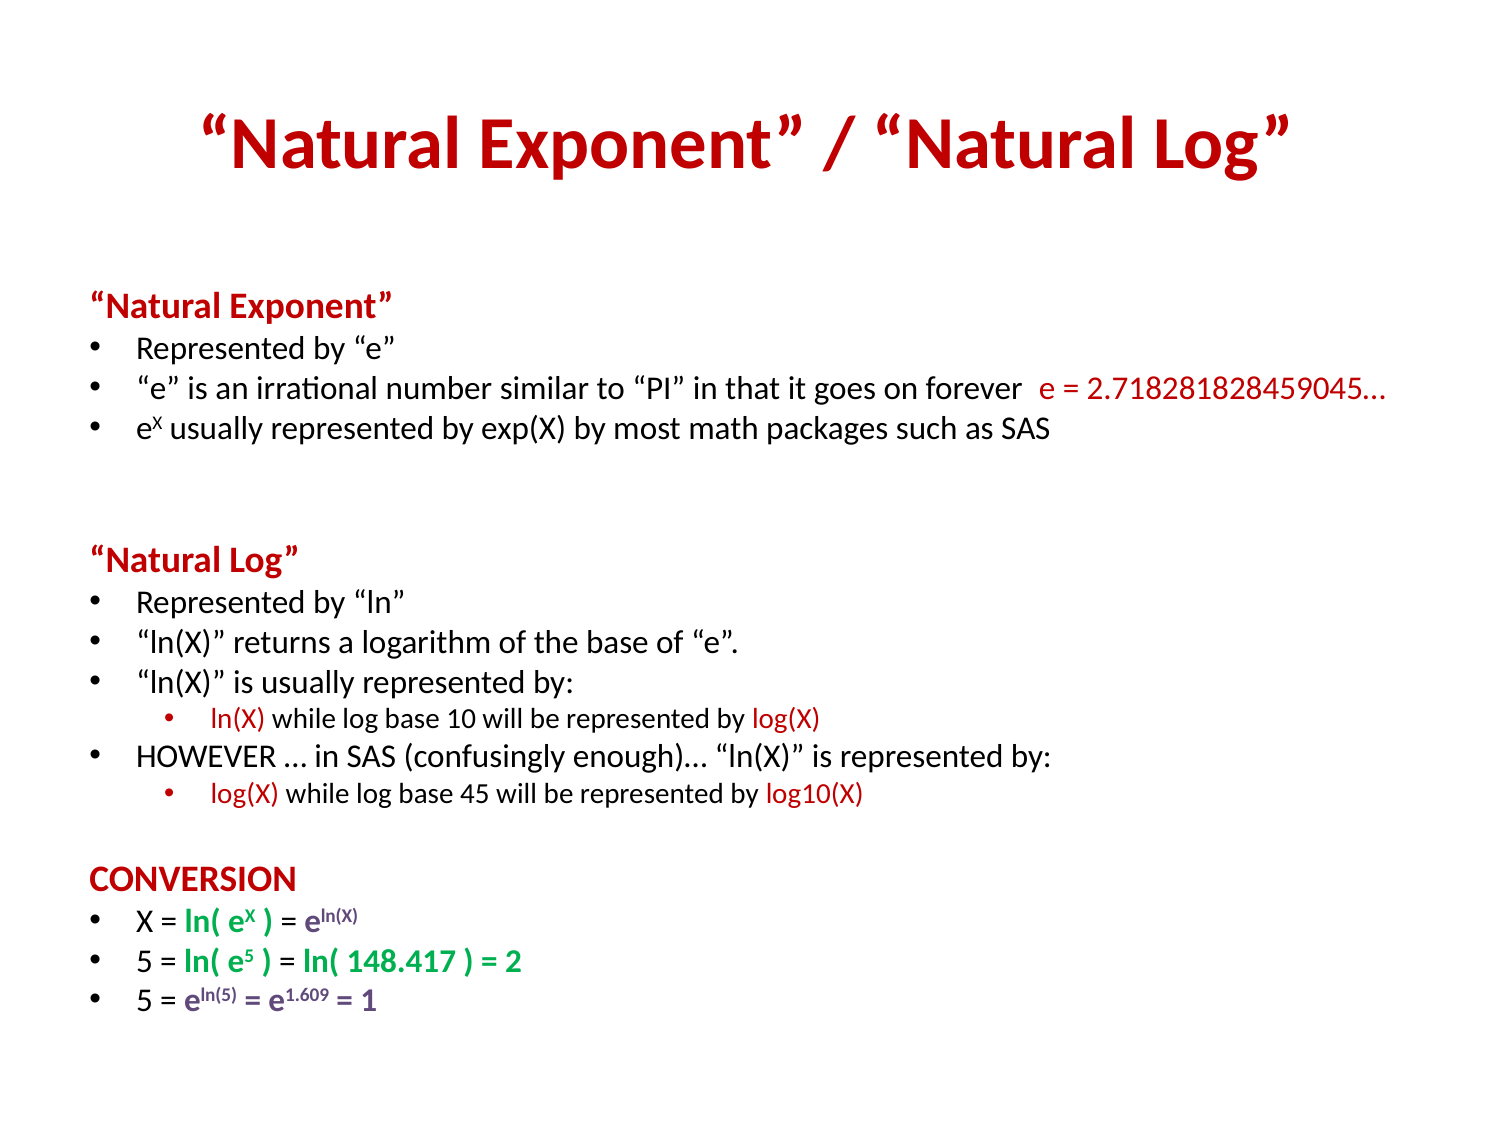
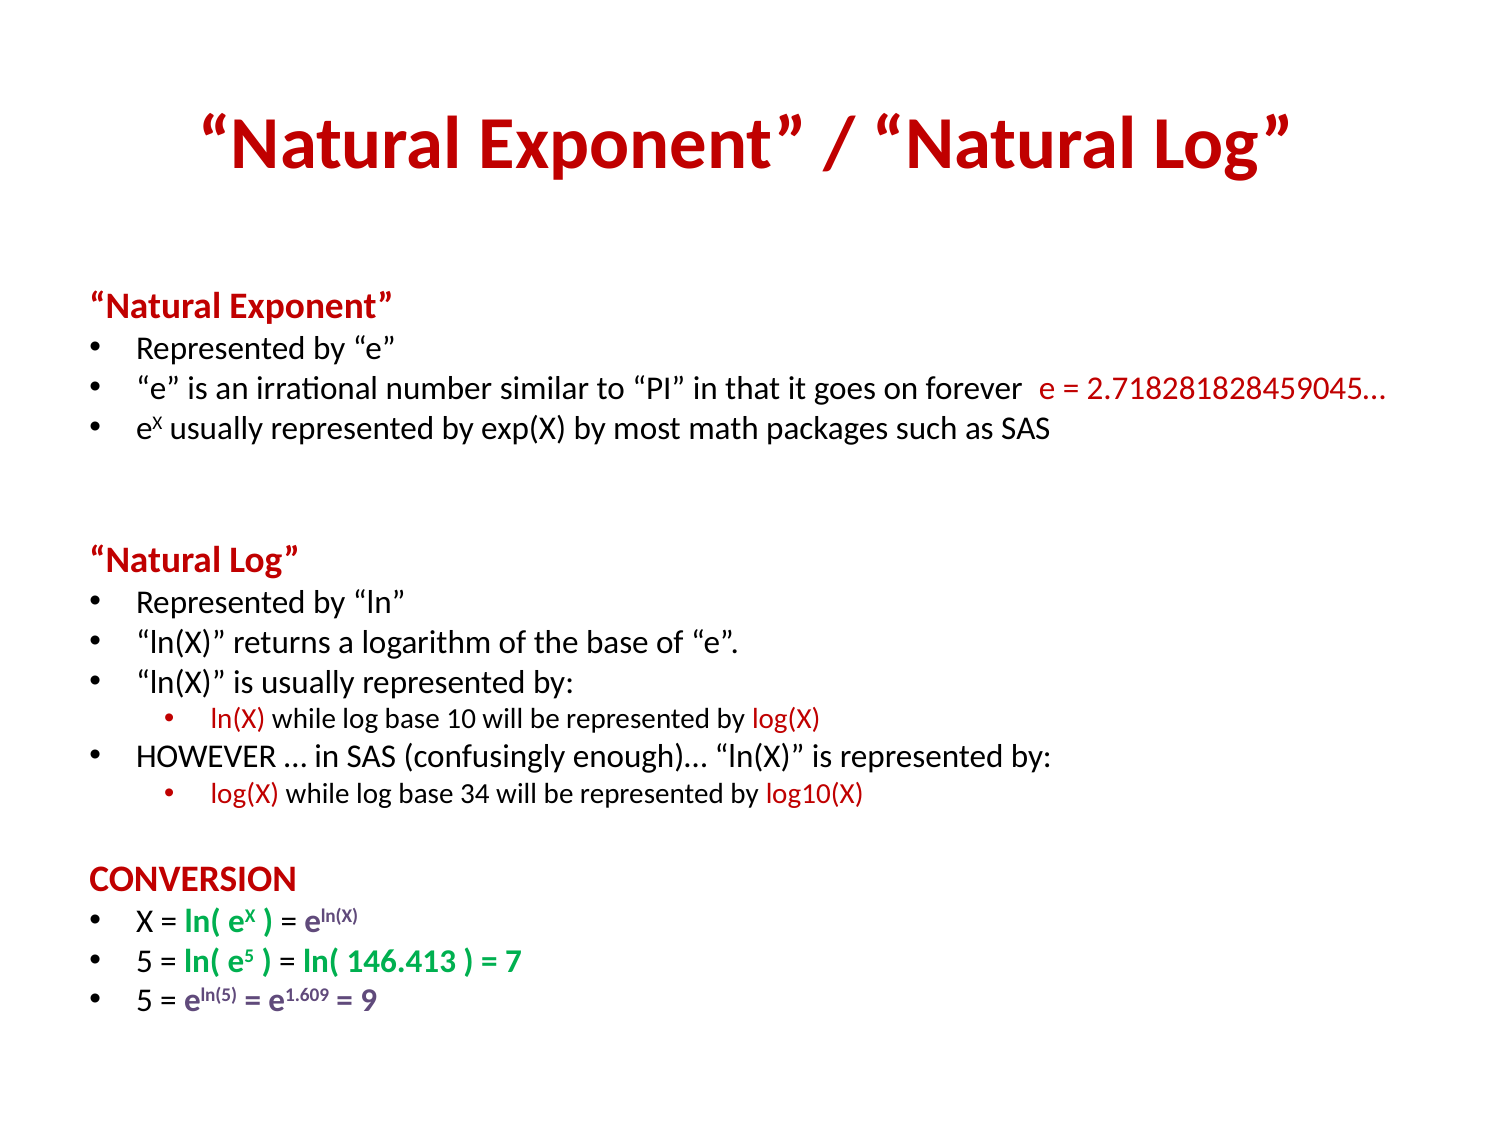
45: 45 -> 34 (475, 794)
148.417: 148.417 -> 146.413 (401, 961)
2: 2 -> 7 (514, 961)
1: 1 -> 9 (369, 1001)
